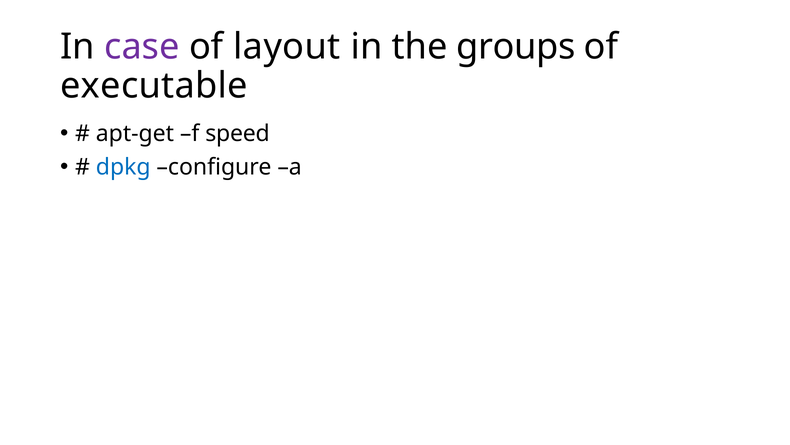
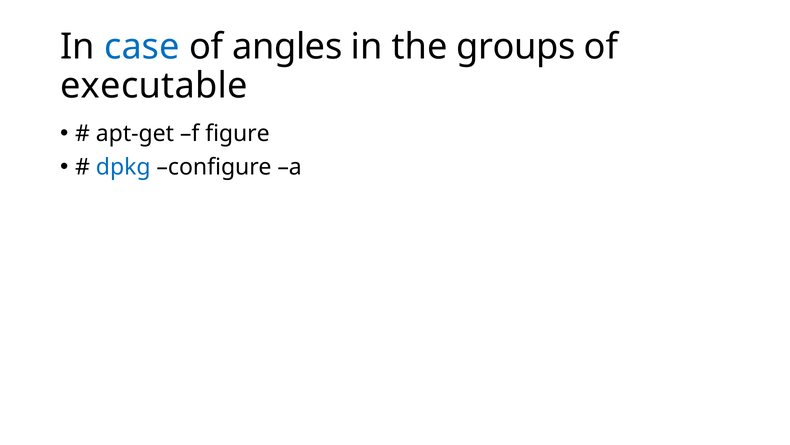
case colour: purple -> blue (142, 47)
layout: layout -> angles (287, 47)
speed: speed -> figure (237, 134)
